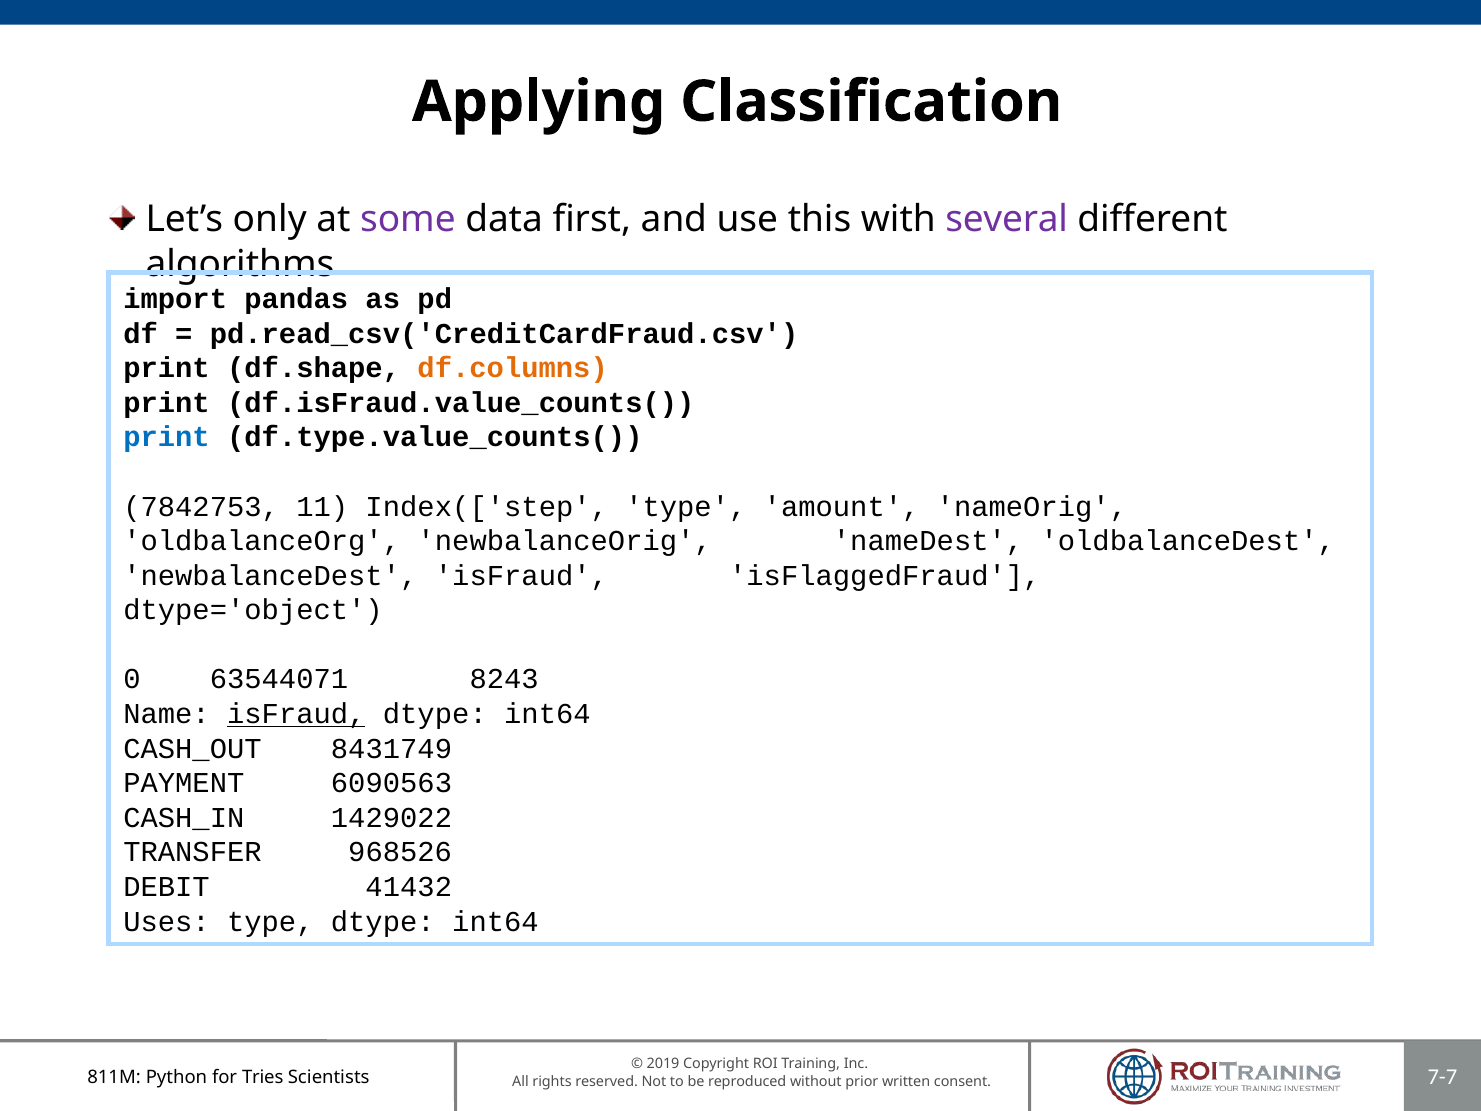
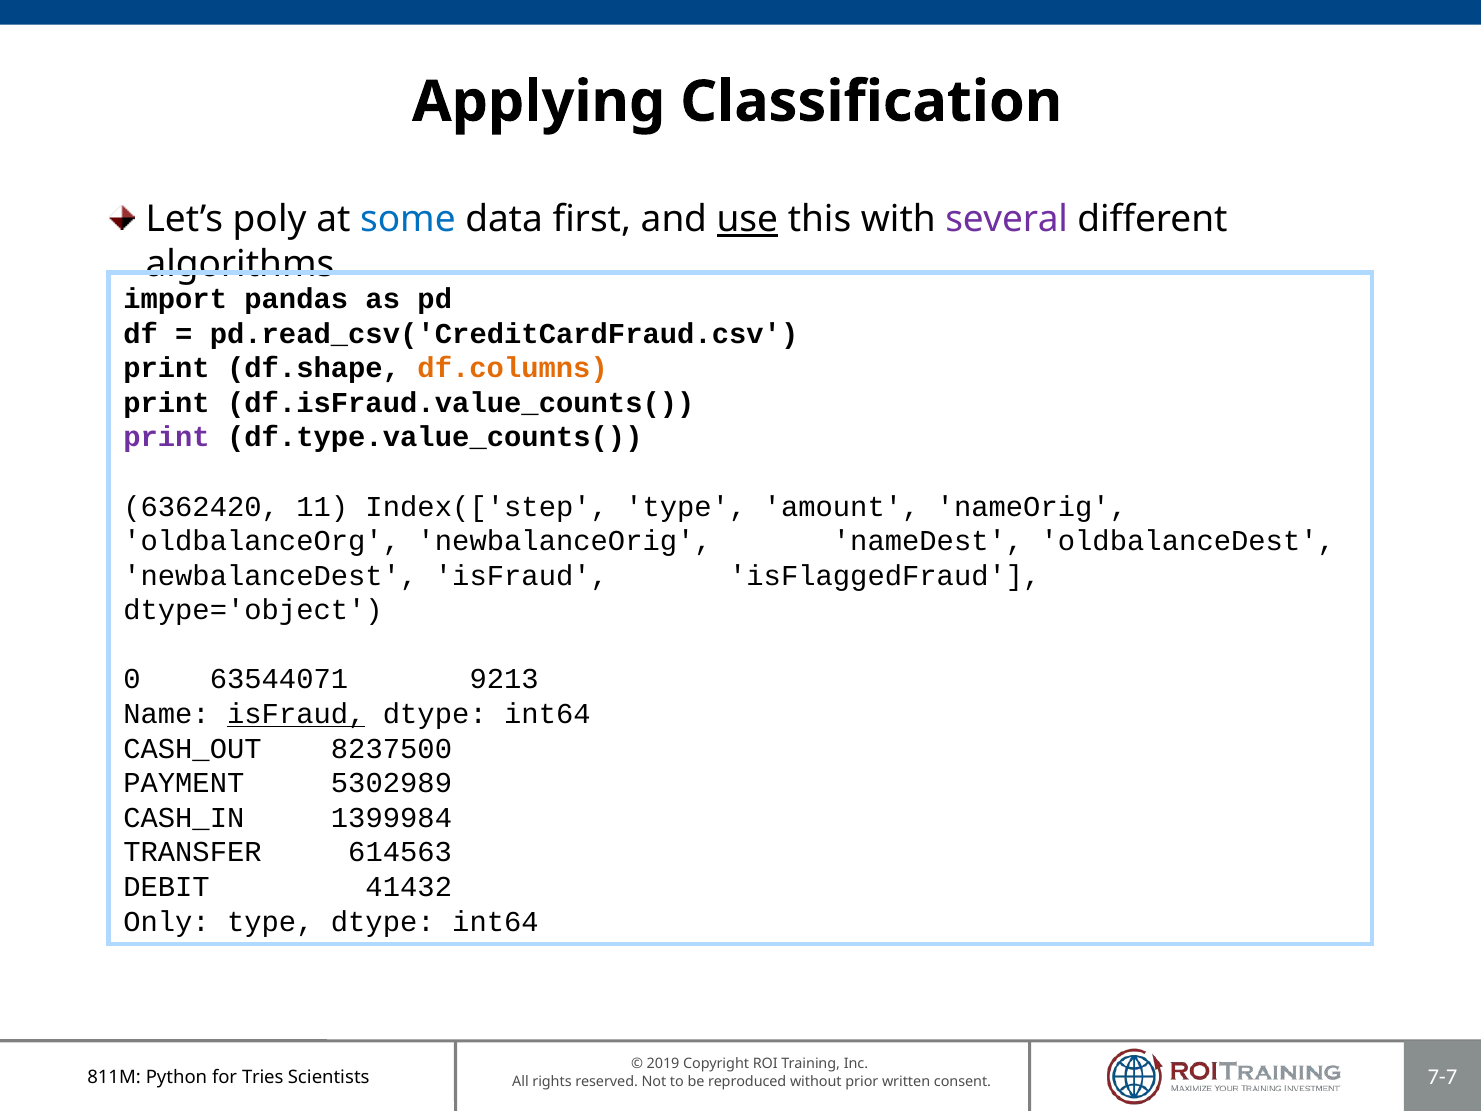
only: only -> poly (270, 220)
some colour: purple -> blue (408, 220)
use underline: none -> present (747, 220)
print colour: blue -> purple (166, 437)
7842753: 7842753 -> 6362420 (201, 506)
8243: 8243 -> 9213 (504, 679)
8431749: 8431749 -> 8237500 (391, 748)
6090563: 6090563 -> 5302989 (391, 783)
1429022: 1429022 -> 1399984 (391, 818)
968526: 968526 -> 614563 (400, 852)
Uses: Uses -> Only (166, 921)
